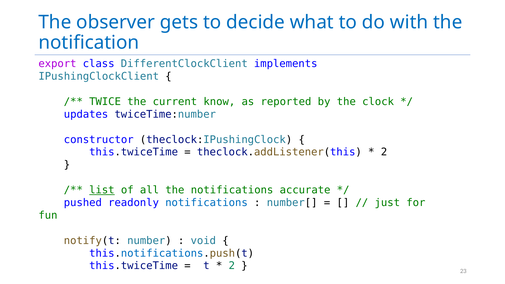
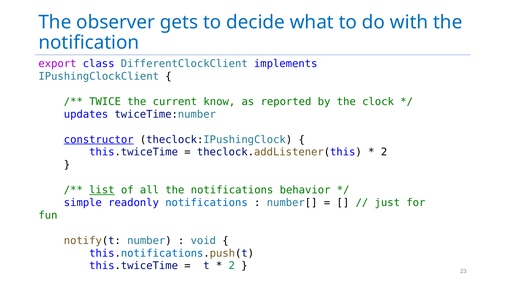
constructor underline: none -> present (99, 140)
accurate: accurate -> behavior (305, 190)
pushed: pushed -> simple (83, 203)
